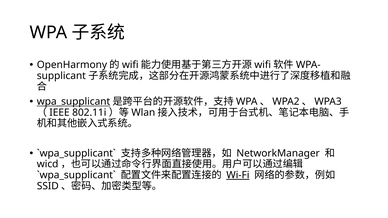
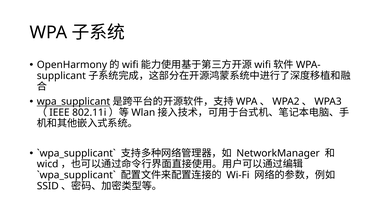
Wi-Fi underline: present -> none (238, 175)
